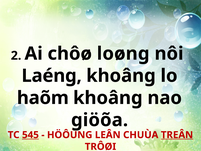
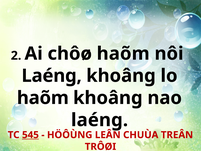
chôø loøng: loøng -> haõm (123, 54)
giöõa: giöõa -> laéng (100, 120)
TREÂN underline: present -> none (177, 135)
